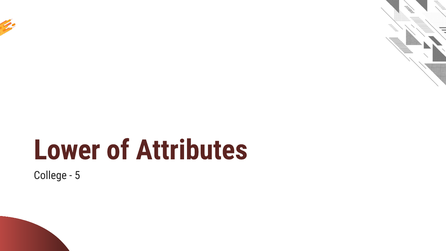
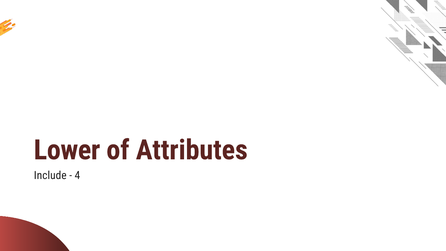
College: College -> Include (50, 176)
5: 5 -> 4 (77, 176)
